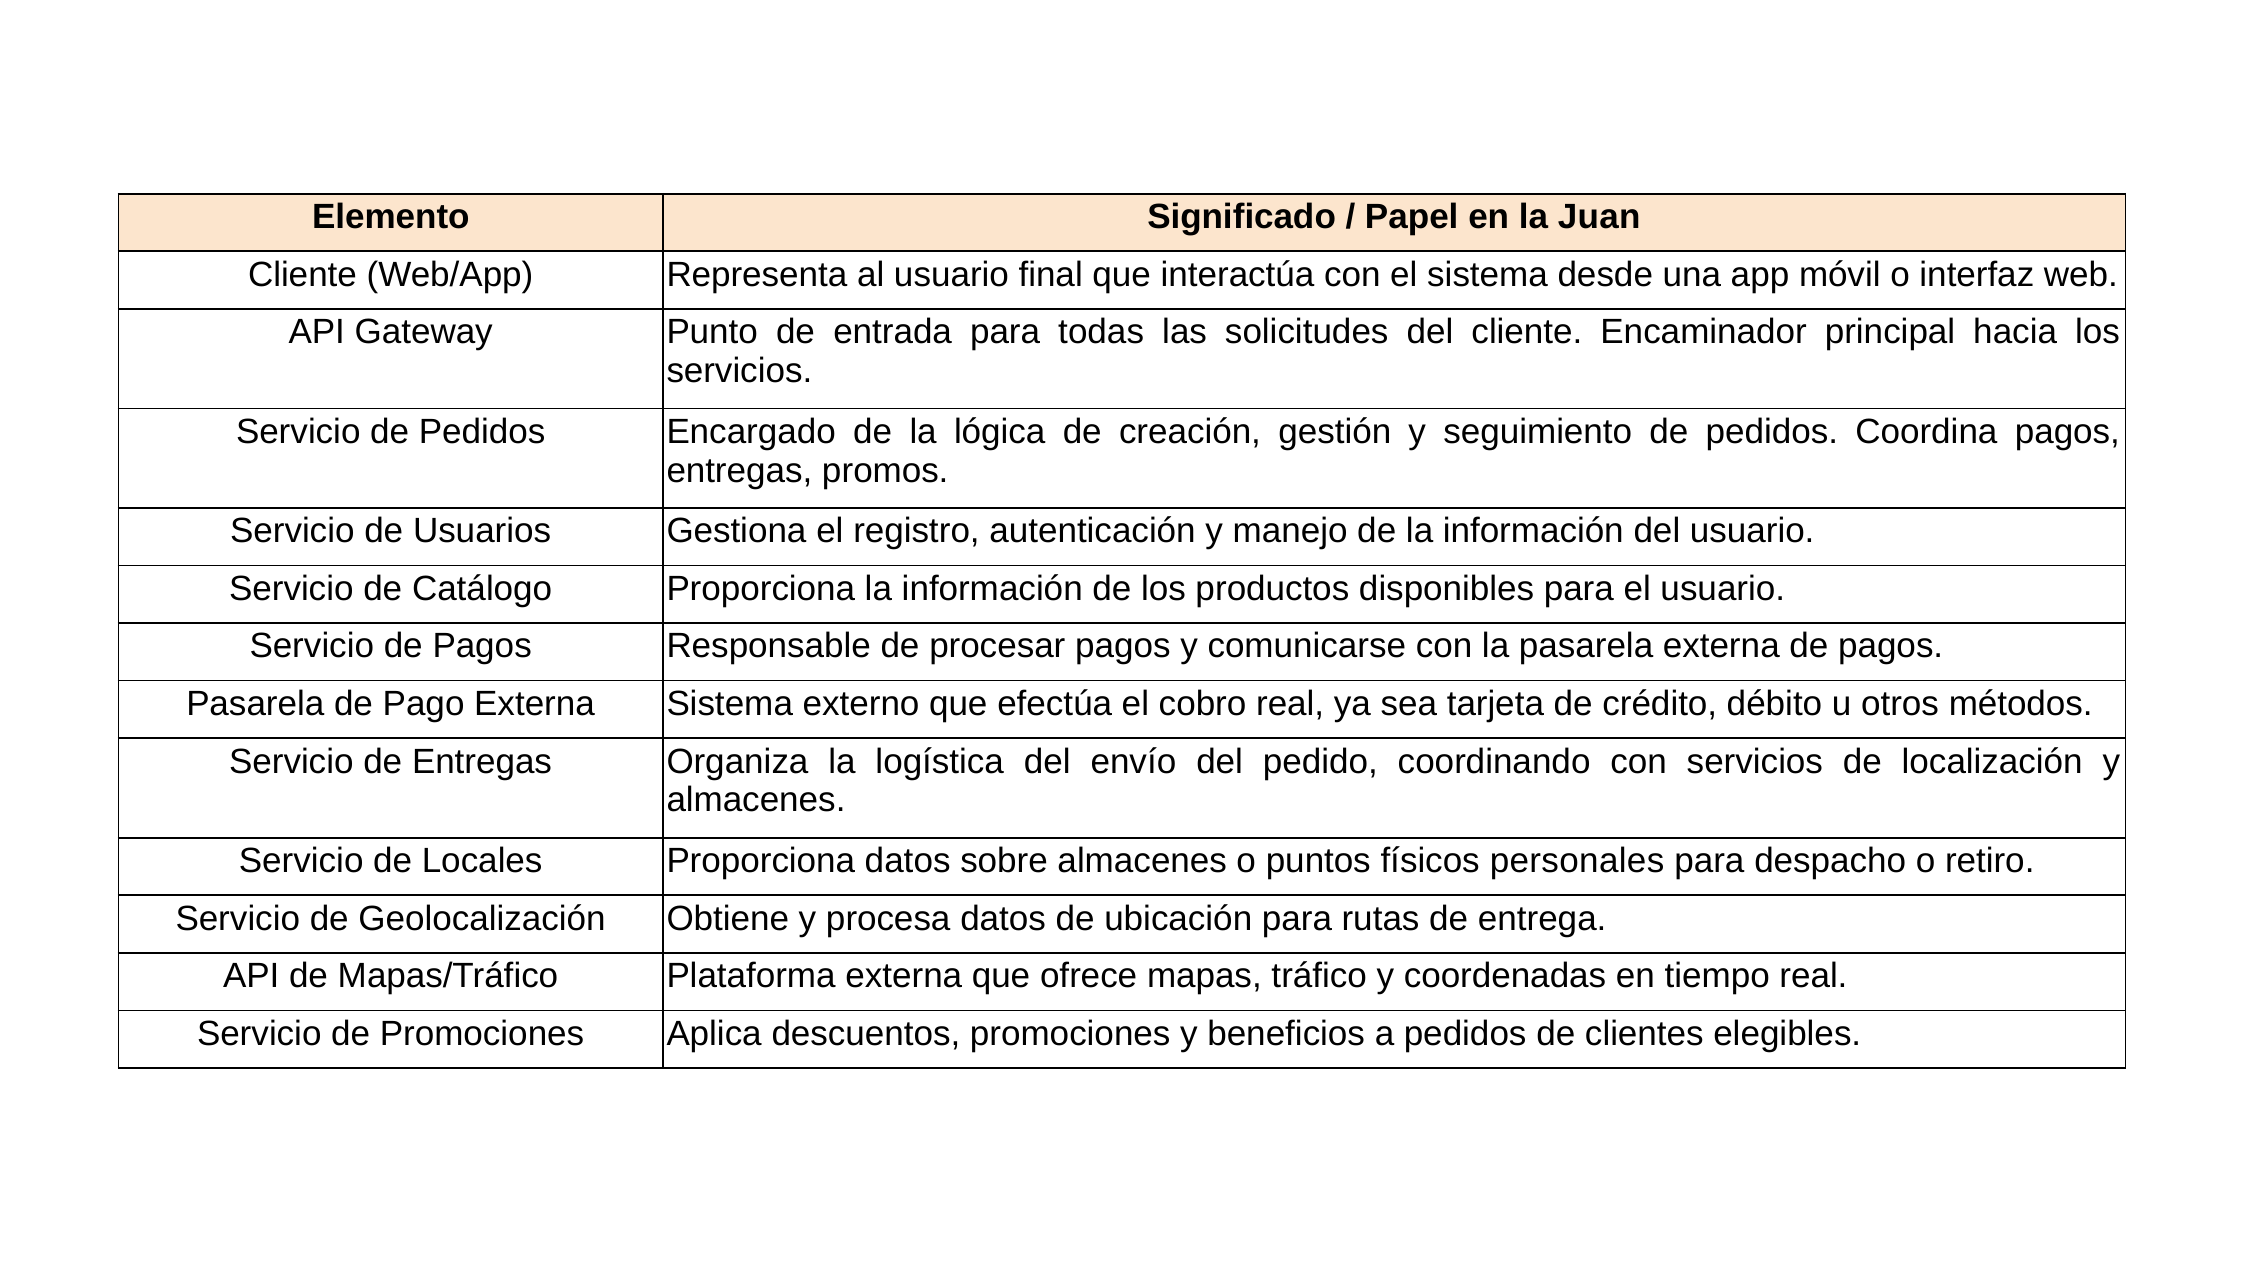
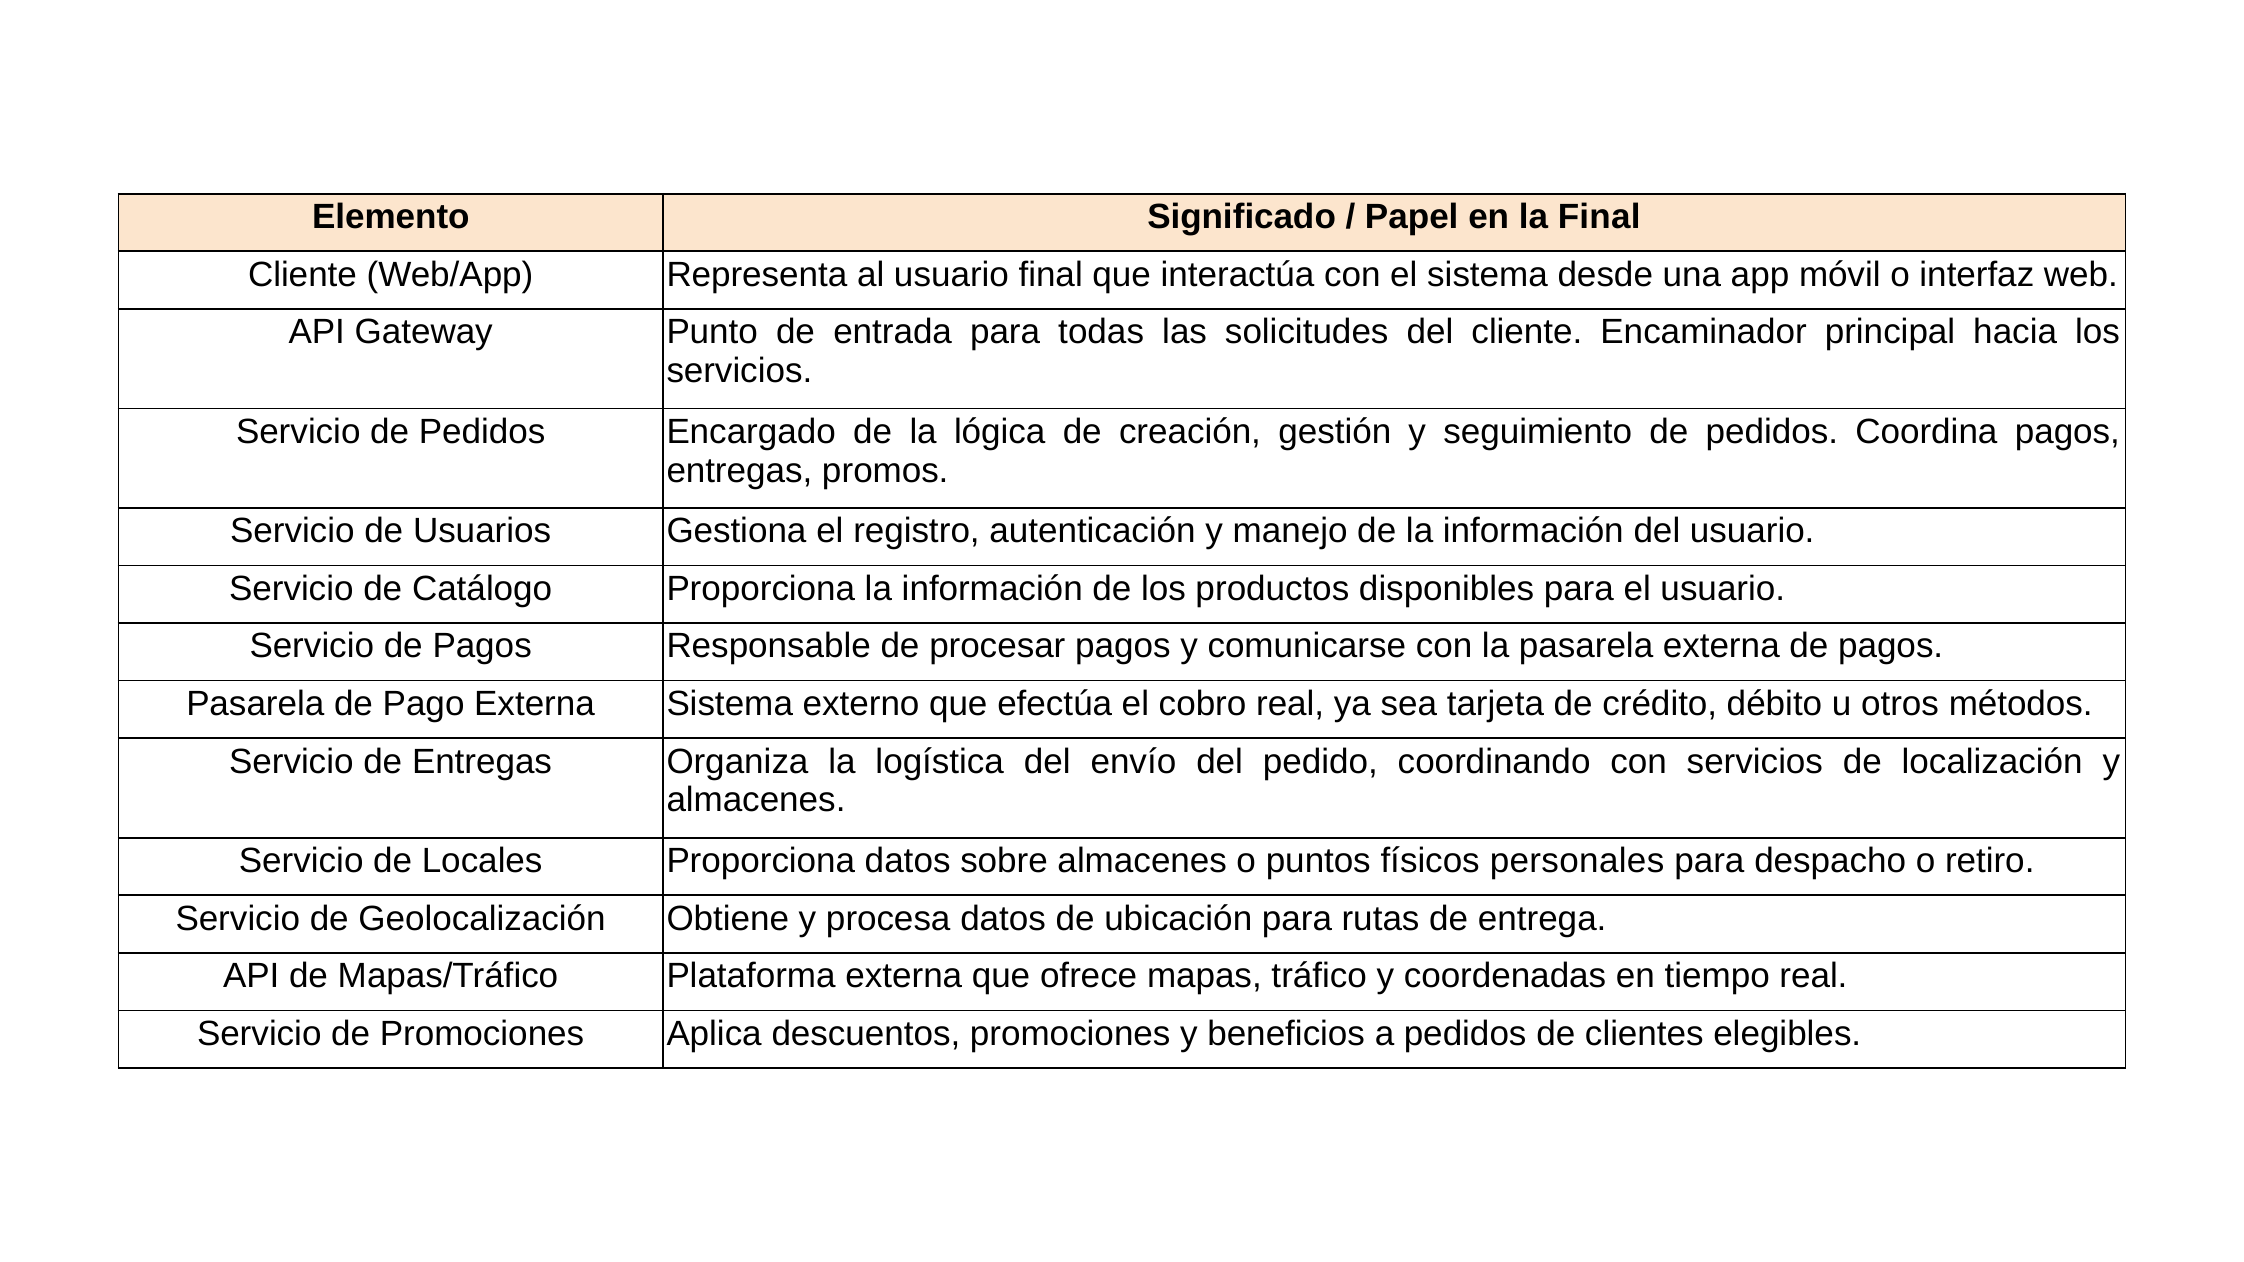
la Juan: Juan -> Final (1599, 217)
